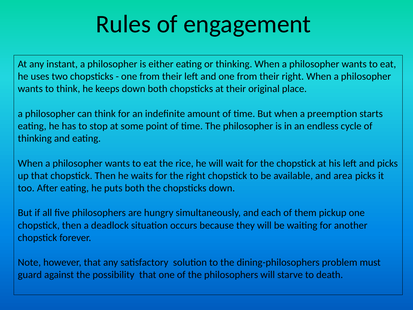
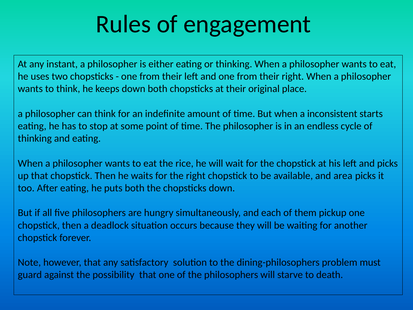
preemption: preemption -> inconsistent (332, 114)
